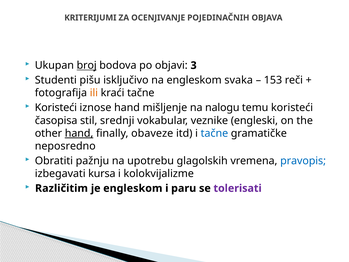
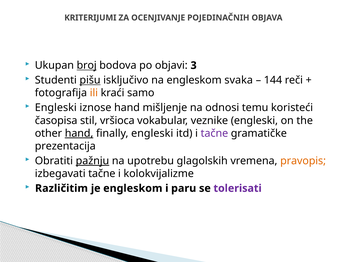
pišu underline: none -> present (90, 80)
153: 153 -> 144 (273, 80)
kraći tačne: tačne -> samo (141, 93)
Koristeći: Koristeći -> Engleski (56, 108)
nalogu: nalogu -> odnosi (222, 108)
srednji: srednji -> vršioca (117, 120)
finally obaveze: obaveze -> engleski (152, 133)
tačne colour: blue -> purple (214, 133)
neposredno: neposredno -> prezentacija (65, 146)
pažnju underline: none -> present (92, 161)
pravopis colour: blue -> orange (303, 161)
izbegavati kursa: kursa -> tačne (102, 173)
